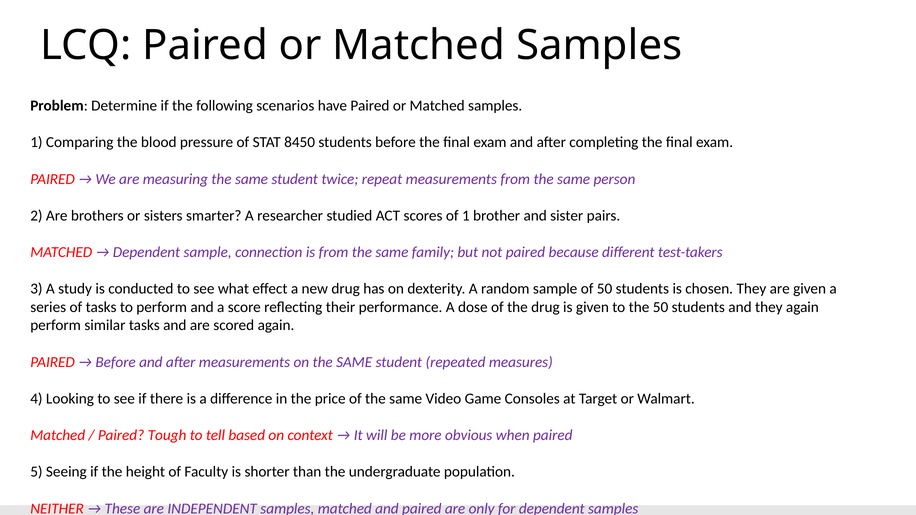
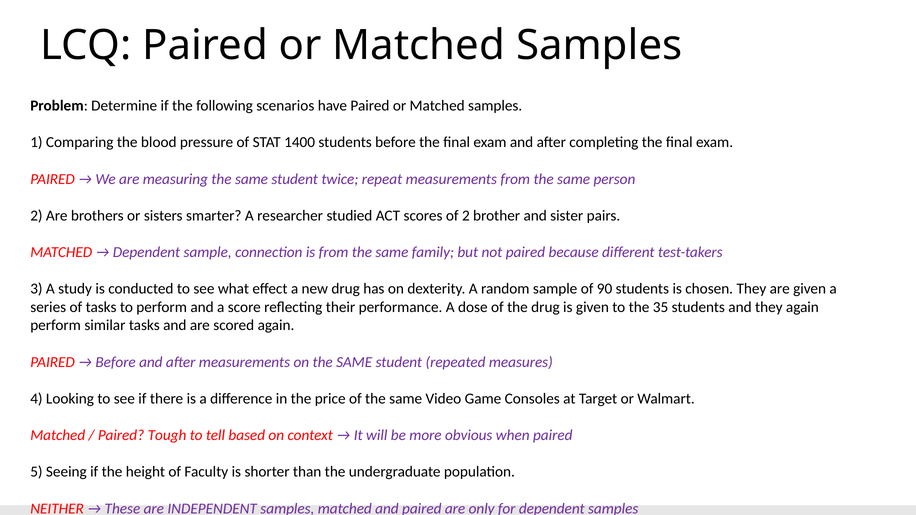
8450: 8450 -> 1400 (300, 143)
of 1: 1 -> 2 (466, 216)
of 50: 50 -> 90 (605, 289)
the 50: 50 -> 35 (661, 307)
